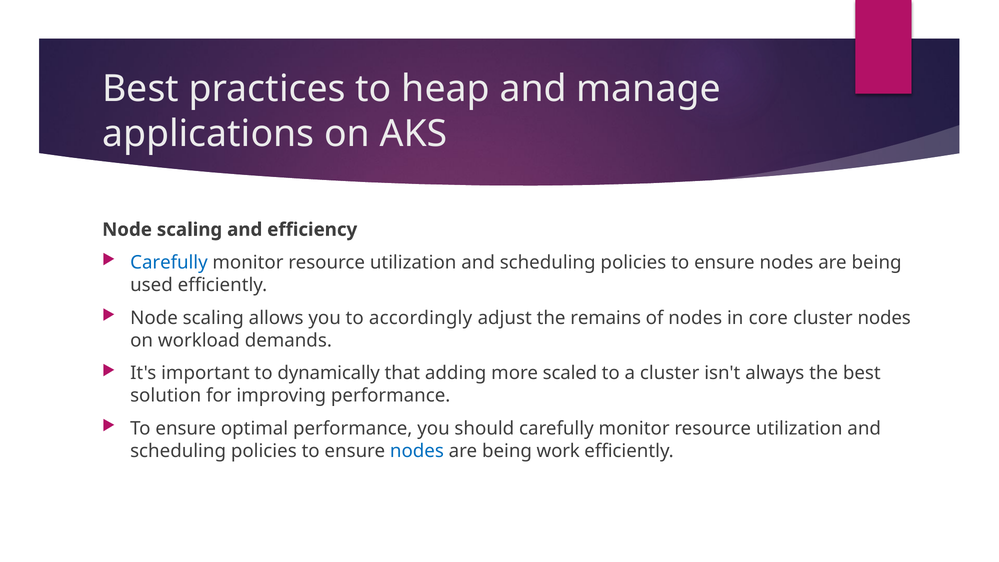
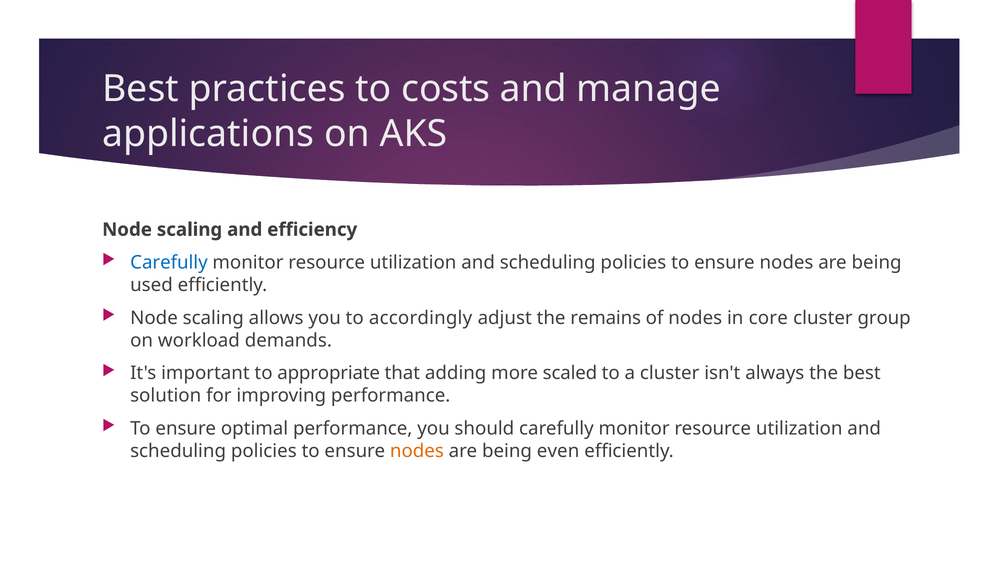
heap: heap -> costs (446, 89)
cluster nodes: nodes -> group (884, 318)
dynamically: dynamically -> appropriate (329, 373)
nodes colour: blue -> orange (417, 451)
work: work -> even (558, 451)
